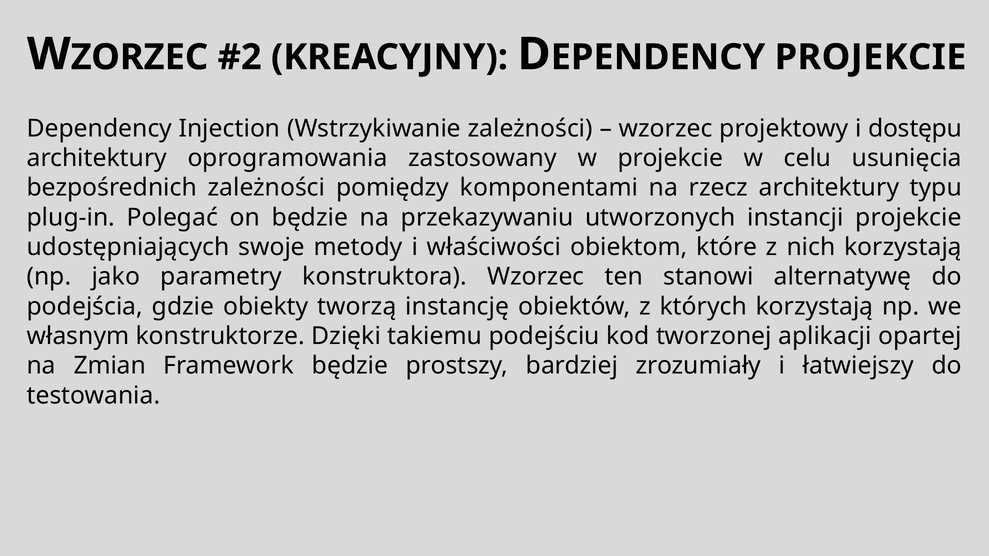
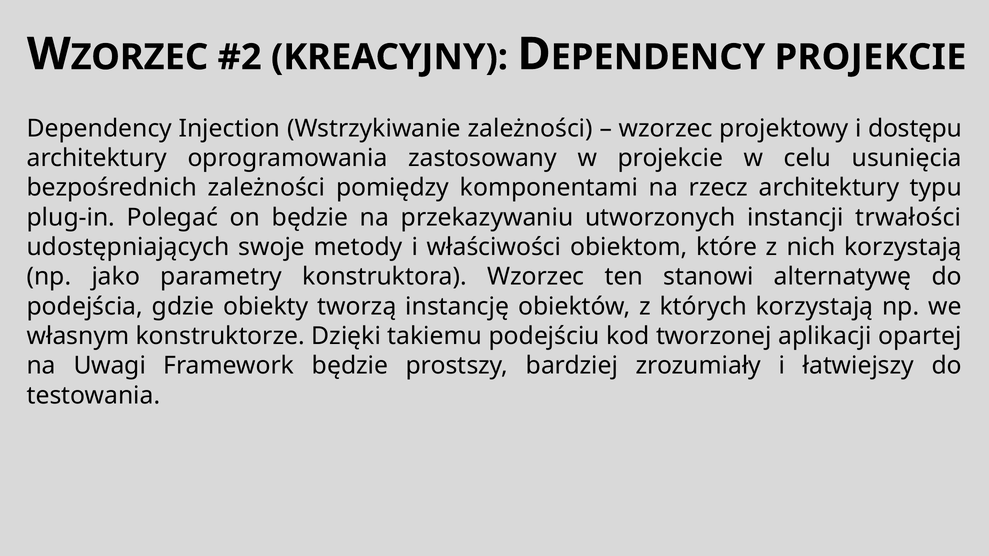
instancji projekcie: projekcie -> trwałości (908, 218)
Zmian: Zmian -> Uwagi (110, 366)
